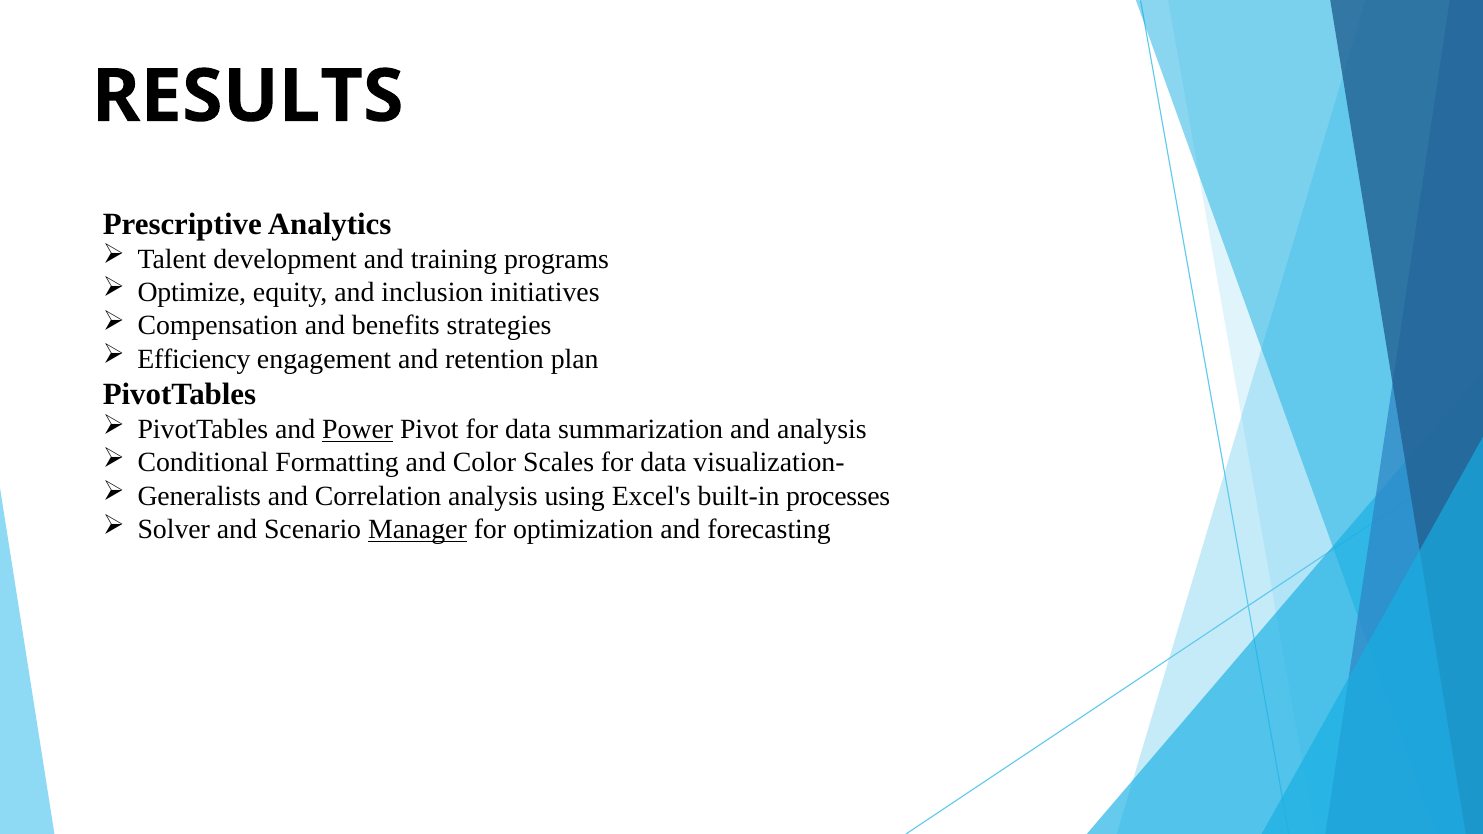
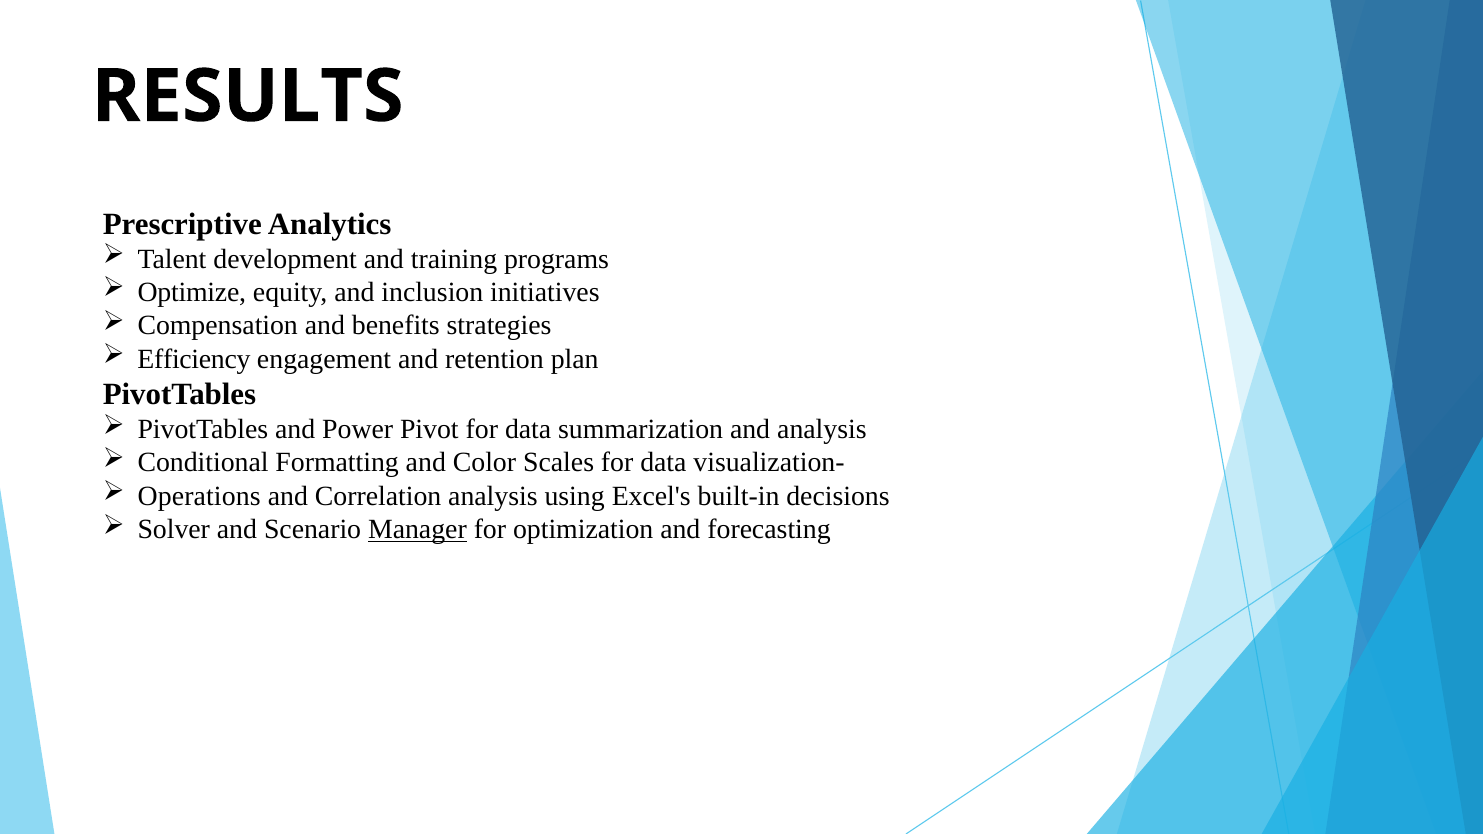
Power underline: present -> none (358, 430)
Generalists: Generalists -> Operations (199, 496)
processes: processes -> decisions (838, 496)
